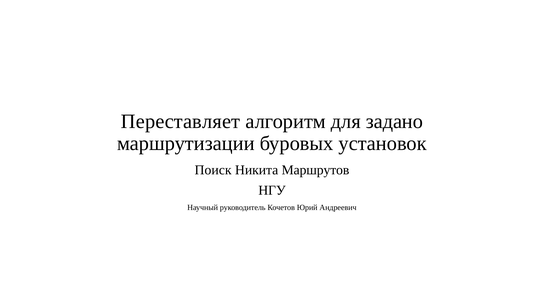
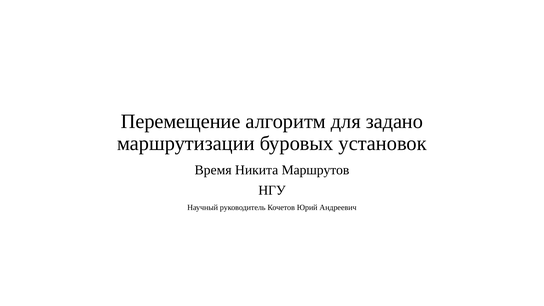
Переставляет: Переставляет -> Перемещение (181, 121)
Поиск: Поиск -> Время (213, 170)
